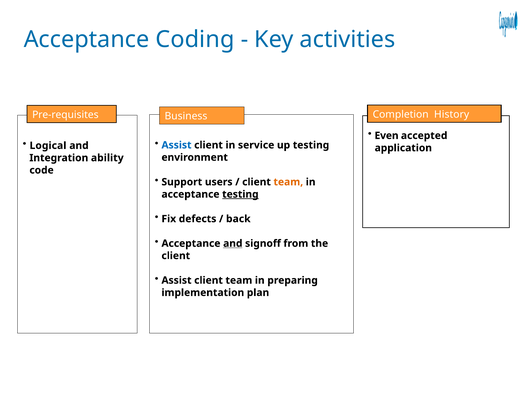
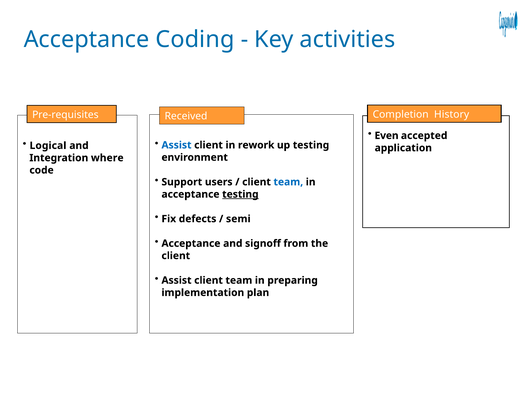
Business: Business -> Received (186, 116)
service: service -> rework (256, 145)
ability: ability -> where (107, 158)
team colour: orange -> blue (288, 182)
back: back -> semi (238, 219)
and underline: present -> none (233, 244)
